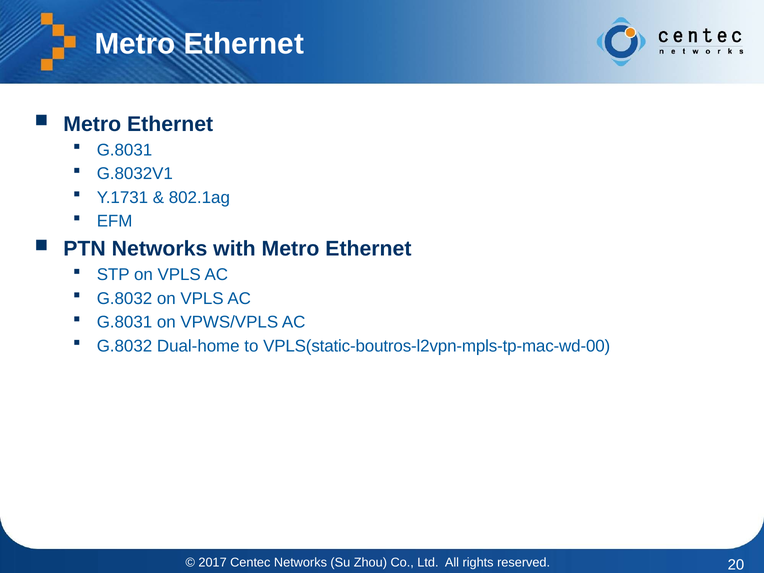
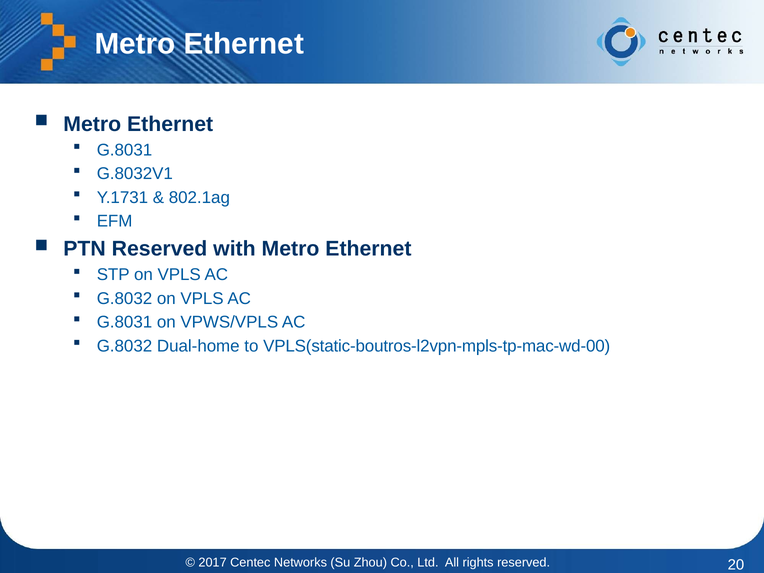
PTN Networks: Networks -> Reserved (160, 249)
